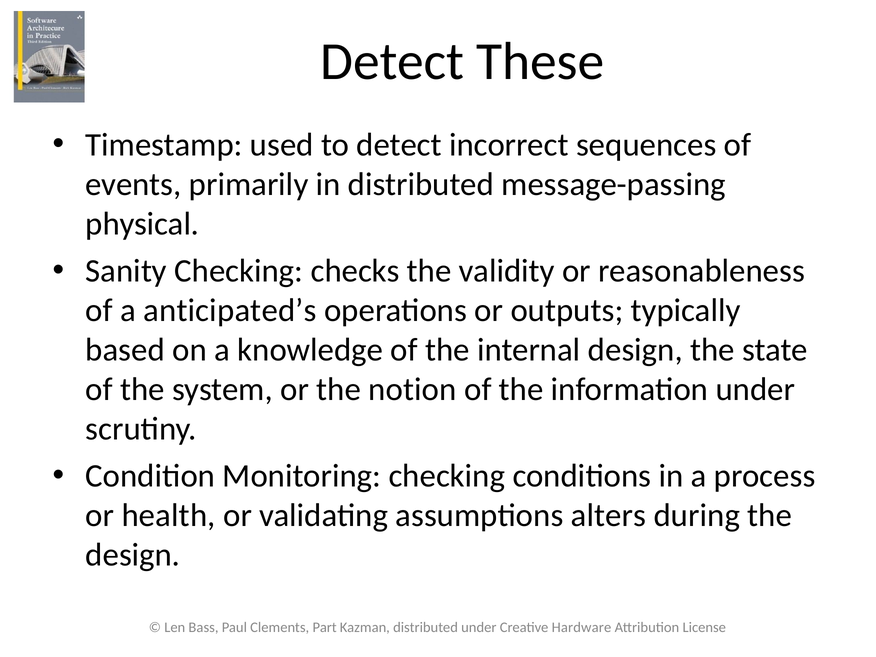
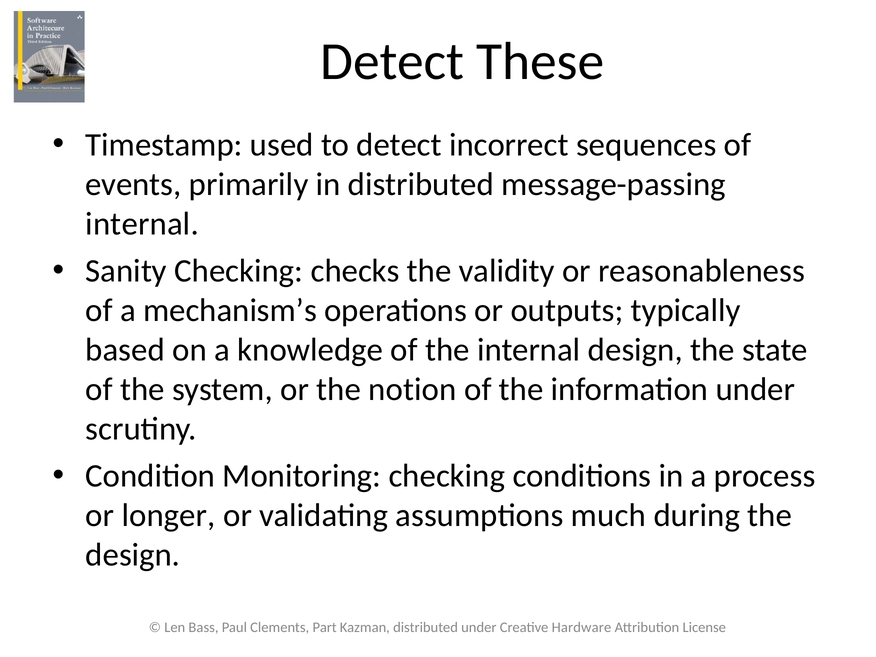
physical: physical -> internal (142, 224)
anticipated’s: anticipated’s -> mechanism’s (230, 310)
health: health -> longer (169, 515)
alters: alters -> much (608, 515)
